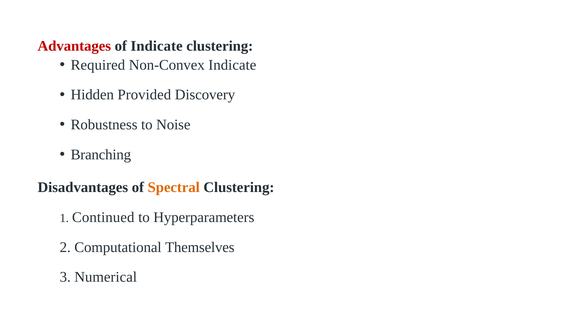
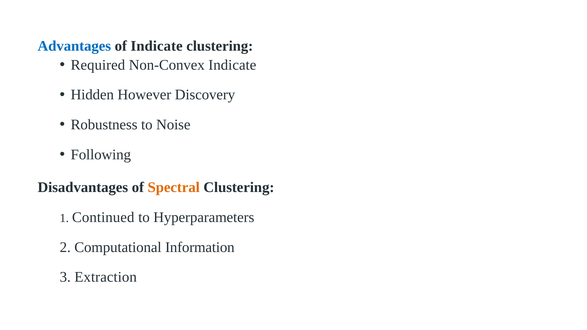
Advantages colour: red -> blue (74, 46)
Provided: Provided -> However (144, 95)
Branching: Branching -> Following (101, 155)
Themselves: Themselves -> Information (200, 247)
Numerical: Numerical -> Extraction (106, 277)
